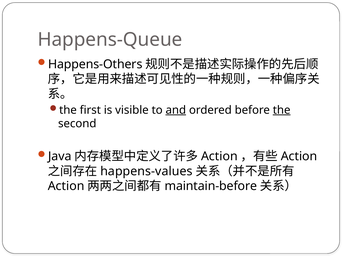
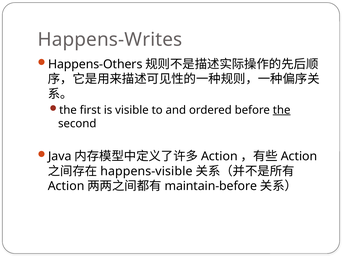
Happens-Queue: Happens-Queue -> Happens-Writes (110, 40)
and underline: present -> none (176, 110)
happens-values: happens-values -> happens-visible (146, 171)
